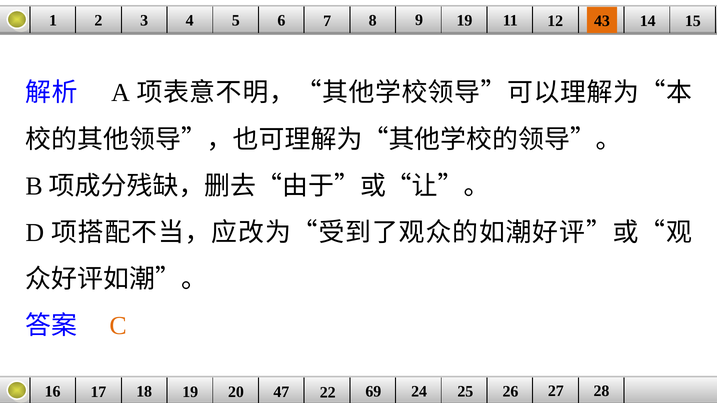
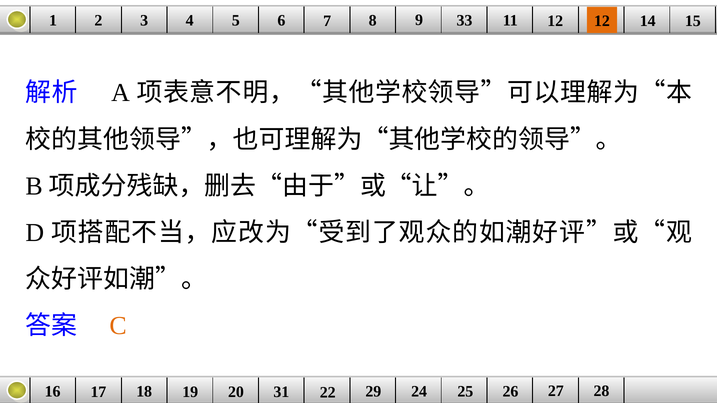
9 19: 19 -> 33 (464, 20)
12 43: 43 -> 12 (602, 21)
47: 47 -> 31 (281, 393)
69: 69 -> 29 (373, 392)
